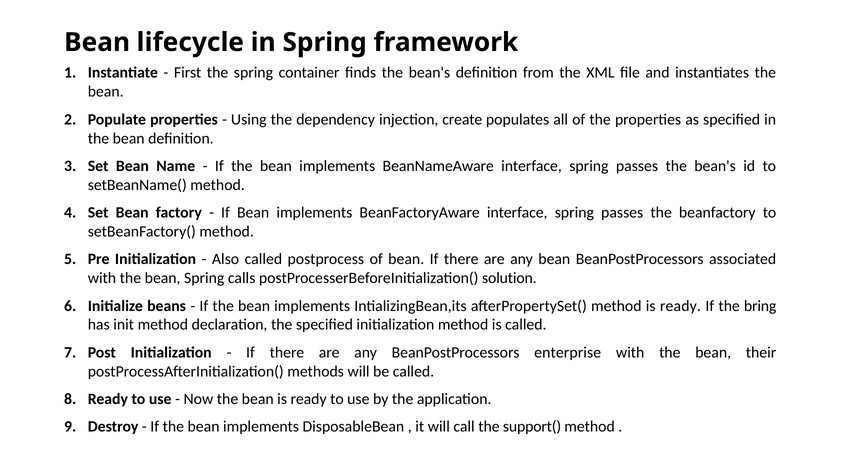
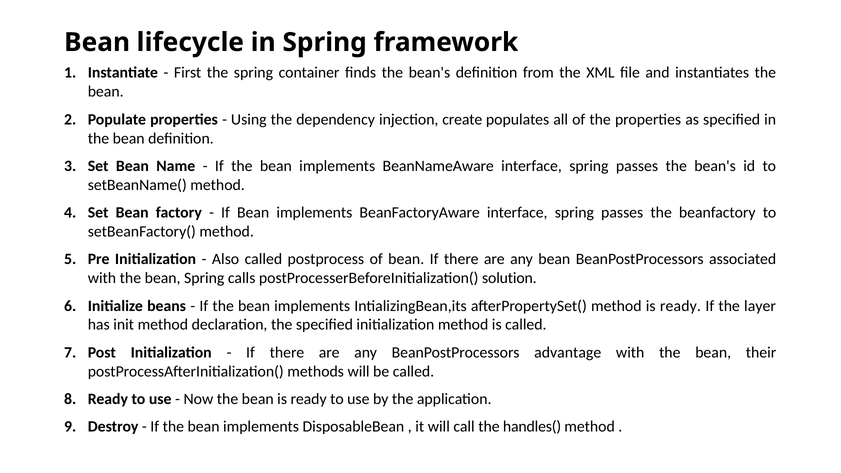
bring: bring -> layer (760, 306)
enterprise: enterprise -> advantage (568, 352)
support(: support( -> handles( (532, 427)
